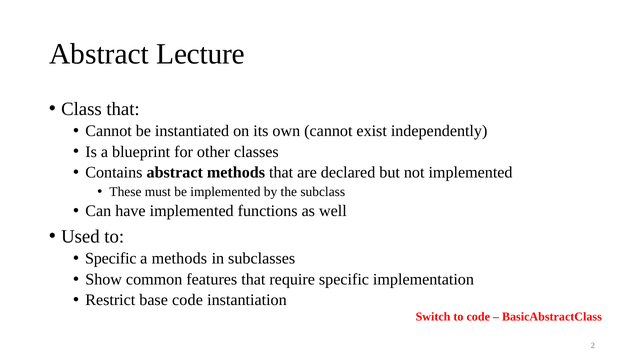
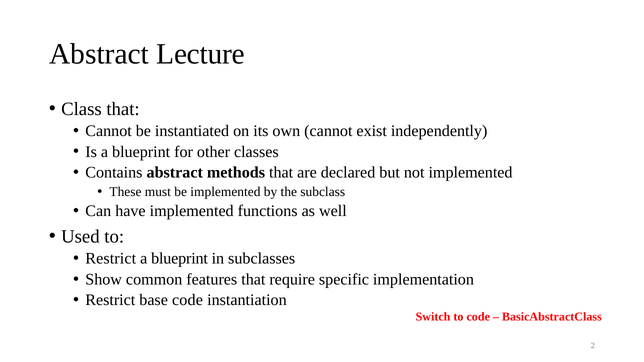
Specific: Specific -> Restrict (111, 259)
methods: methods -> blueprint (180, 259)
